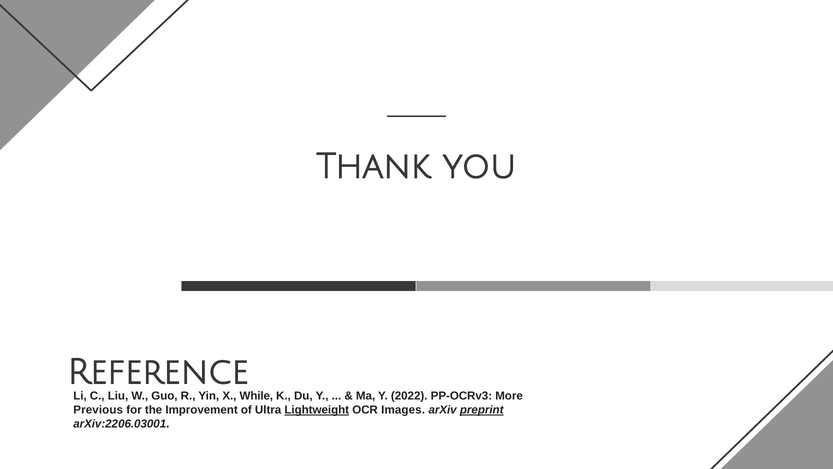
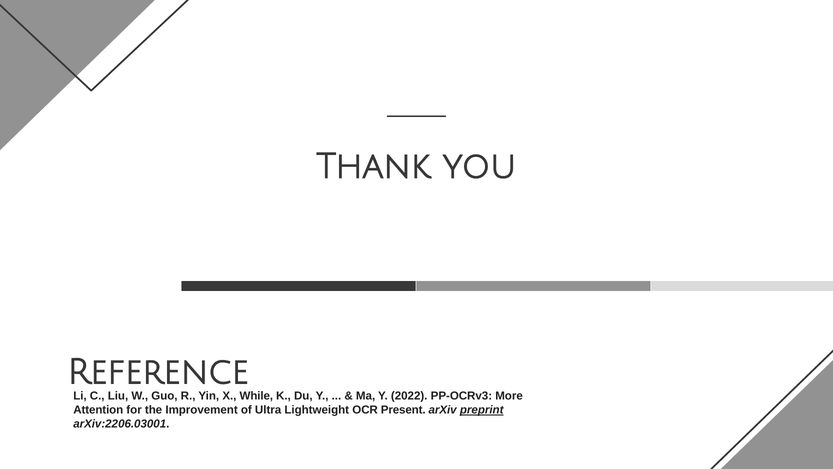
Previous: Previous -> Attention (98, 410)
Lightweight underline: present -> none (317, 410)
Images: Images -> Present (403, 410)
